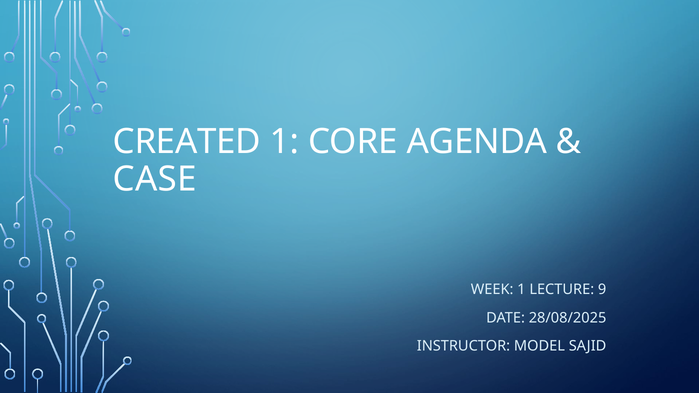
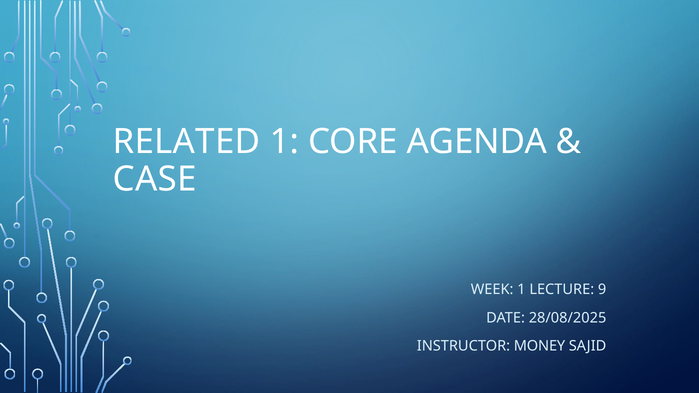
CREATED: CREATED -> RELATED (187, 142)
MODEL: MODEL -> MONEY (540, 346)
